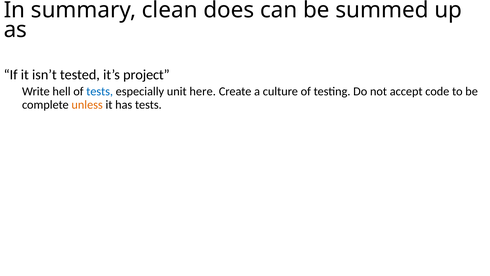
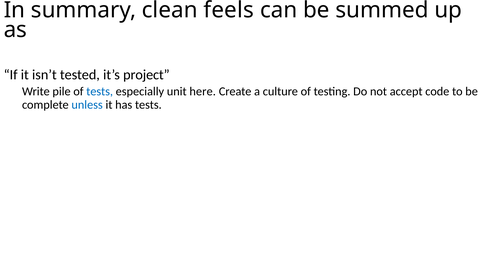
does: does -> feels (229, 10)
hell: hell -> pile (62, 91)
unless colour: orange -> blue (87, 105)
